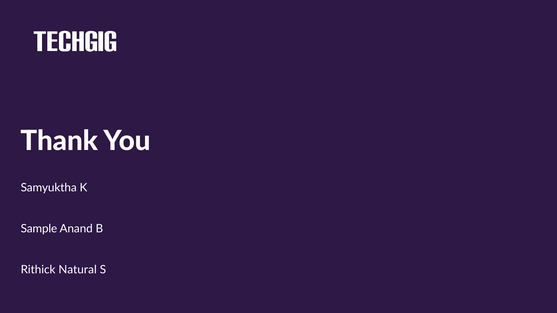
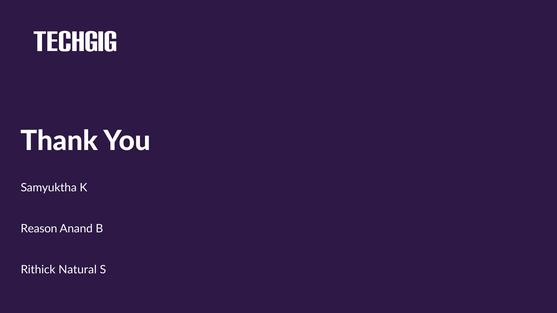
Sample: Sample -> Reason (39, 229)
